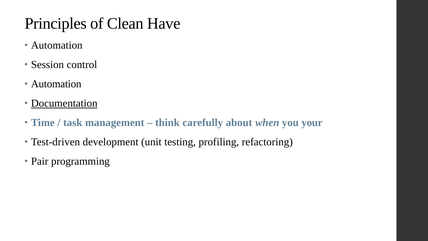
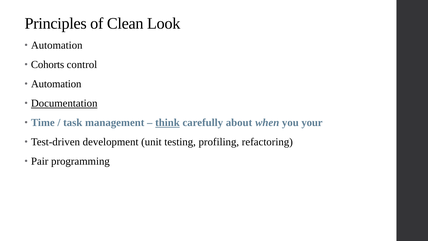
Have: Have -> Look (164, 23)
Session: Session -> Cohorts (48, 65)
think underline: none -> present (167, 123)
